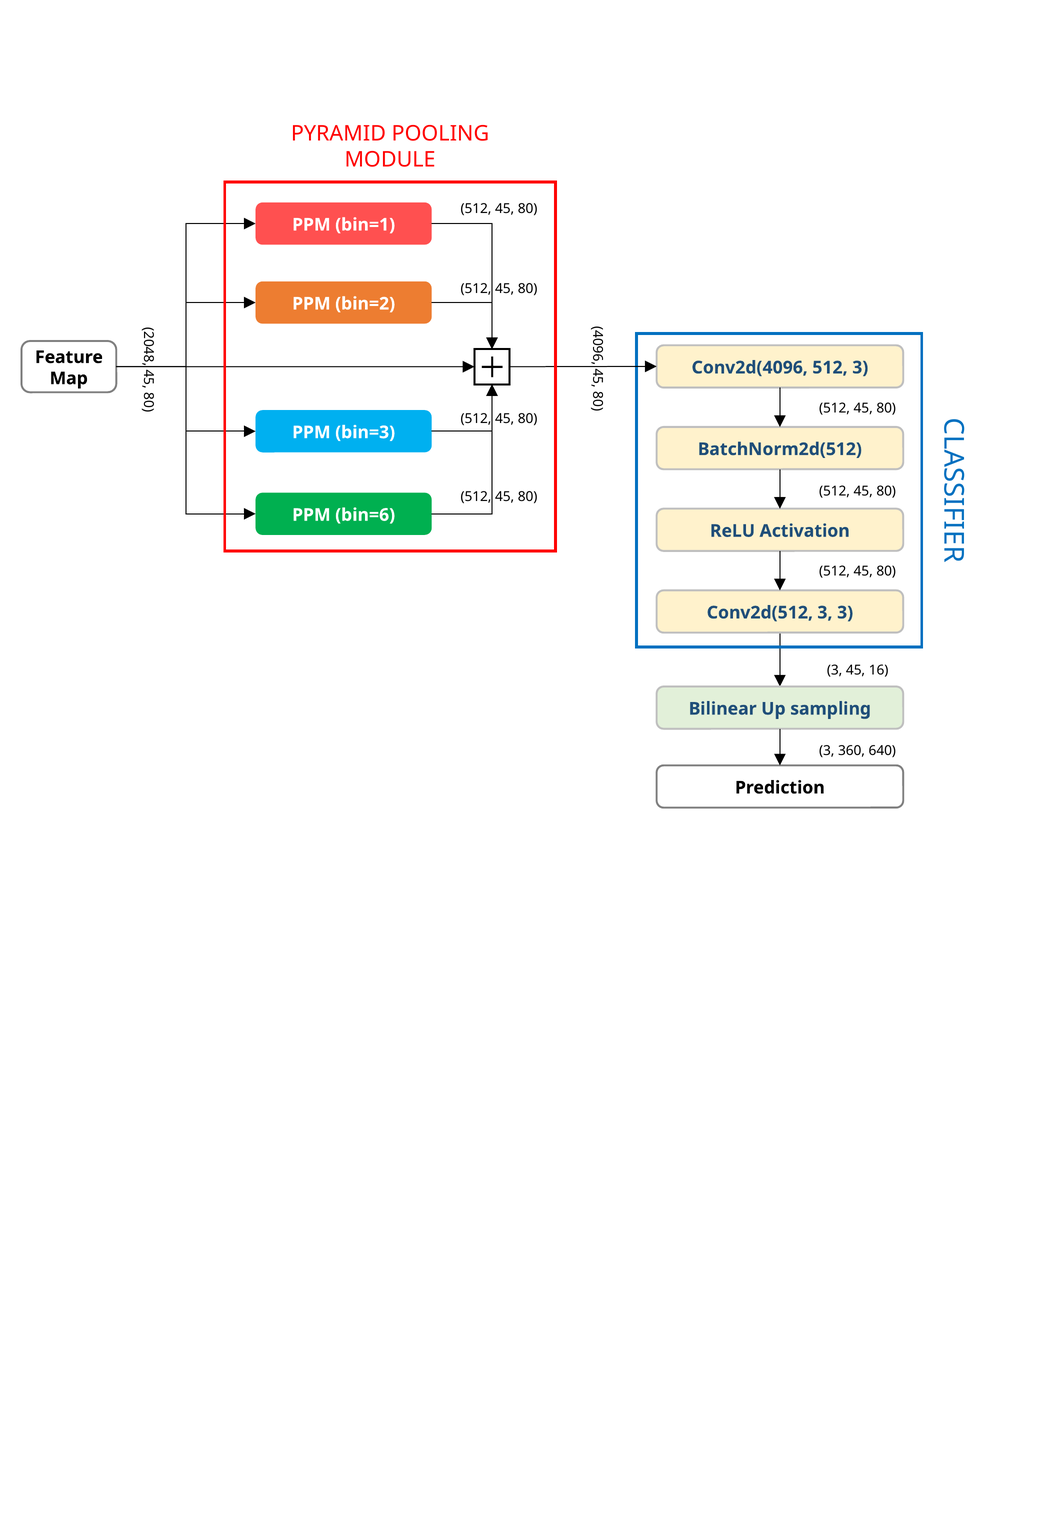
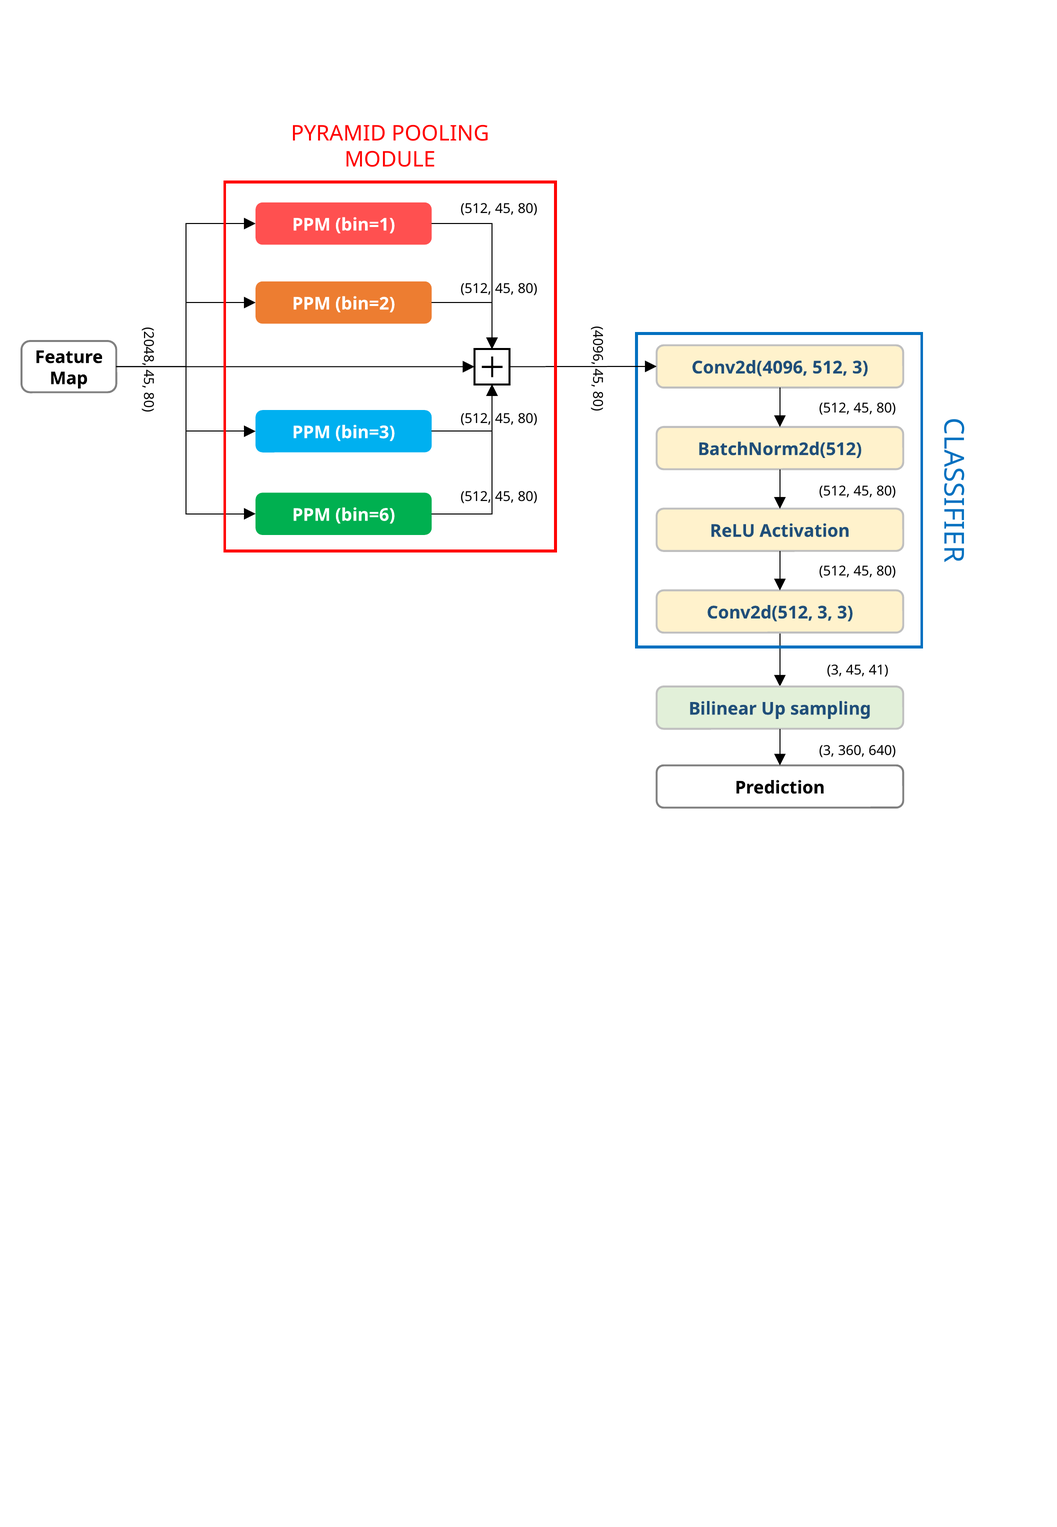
16: 16 -> 41 (879, 670)
